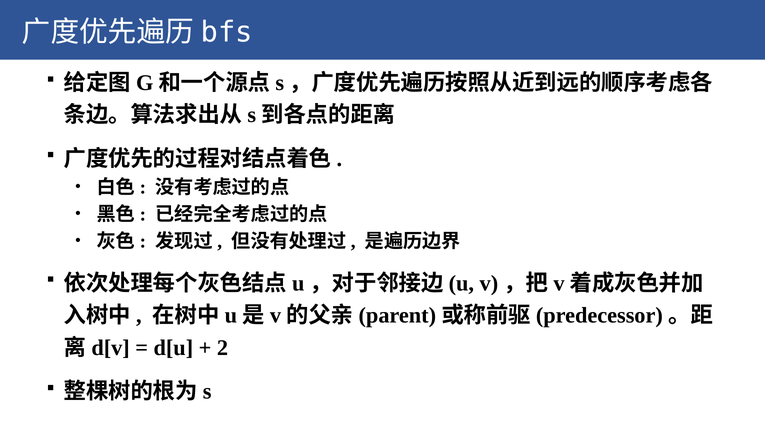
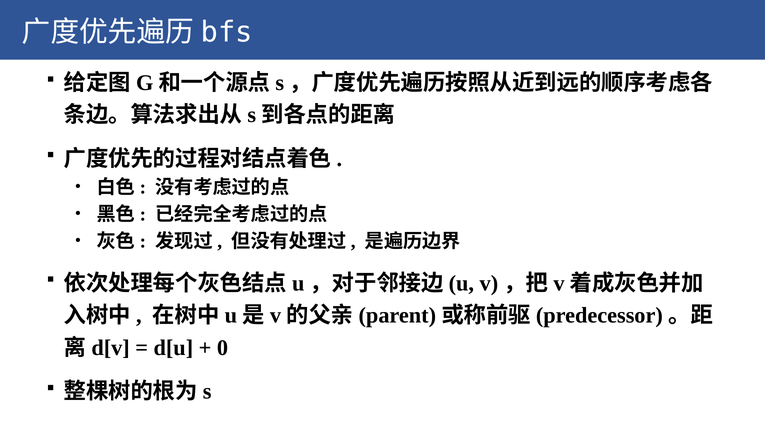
2: 2 -> 0 (223, 347)
